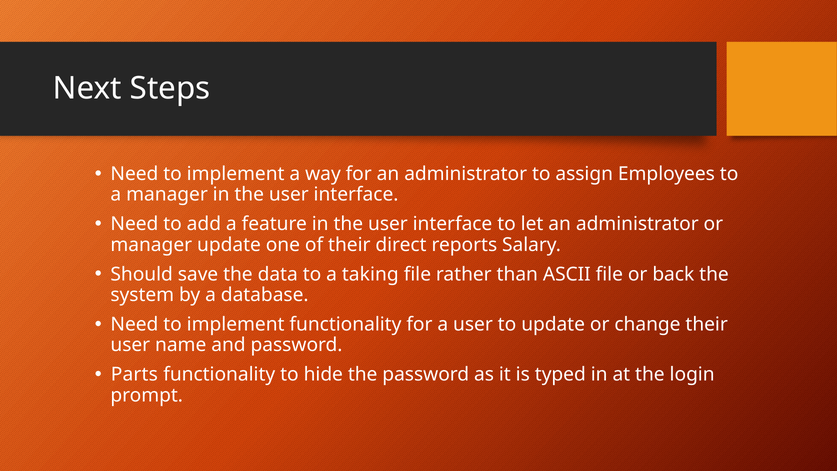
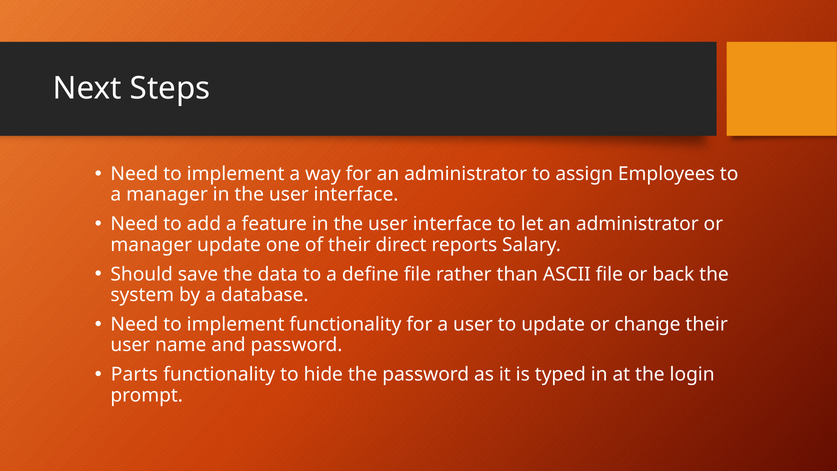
taking: taking -> define (370, 274)
